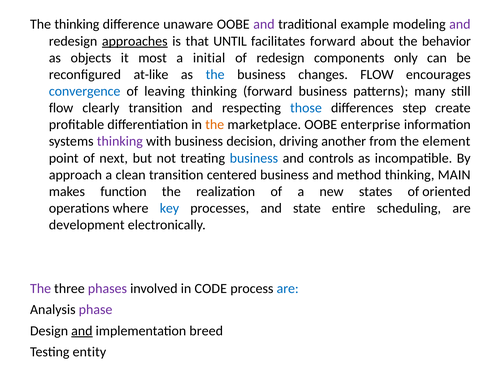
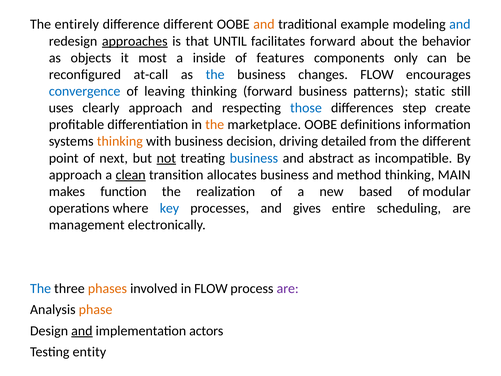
The thinking: thinking -> entirely (77, 24)
difference unaware: unaware -> different (188, 24)
and colour: purple -> orange (264, 24)
and colour: purple -> blue (460, 24)
initial: initial -> inside (209, 58)
of redesign: redesign -> features (280, 58)
at-like: at-like -> at-call (151, 74)
many: many -> static (430, 91)
flow: flow -> uses (61, 108)
clearly transition: transition -> approach (155, 108)
enterprise: enterprise -> definitions (371, 125)
thinking colour: purple -> orange (120, 141)
another: another -> detailed (344, 141)
the element: element -> different (447, 141)
not underline: none -> present (166, 158)
controls: controls -> abstract (331, 158)
clean underline: none -> present (131, 175)
centered: centered -> allocates (232, 175)
states: states -> based (376, 191)
oriented: oriented -> modular (447, 191)
state: state -> gives (307, 208)
development: development -> management (87, 225)
The colour: purple -> blue (41, 288)
phases colour: purple -> orange (107, 288)
in CODE: CODE -> FLOW (211, 288)
are colour: blue -> purple (288, 288)
phase colour: purple -> orange (96, 309)
breed: breed -> actors (206, 331)
